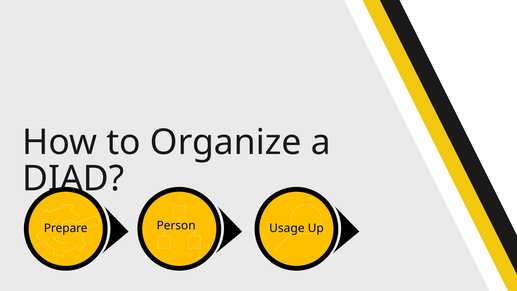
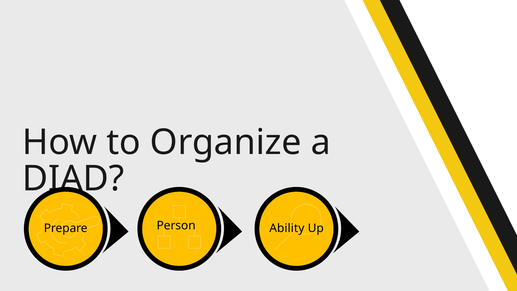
Usage: Usage -> Ability (287, 228)
